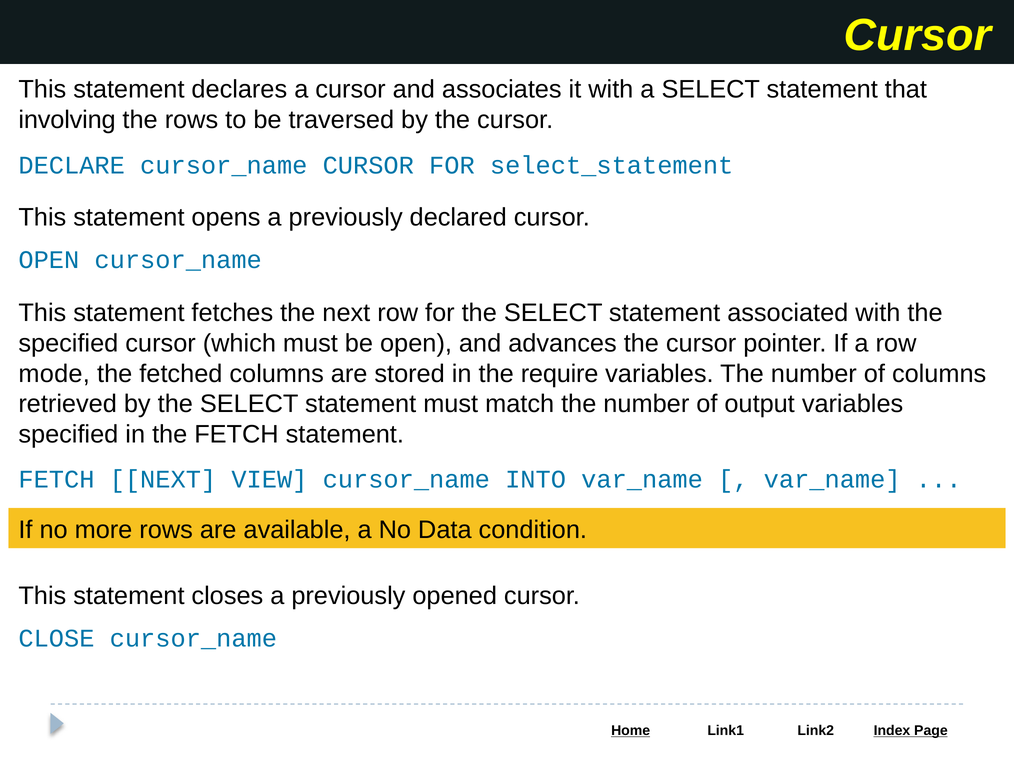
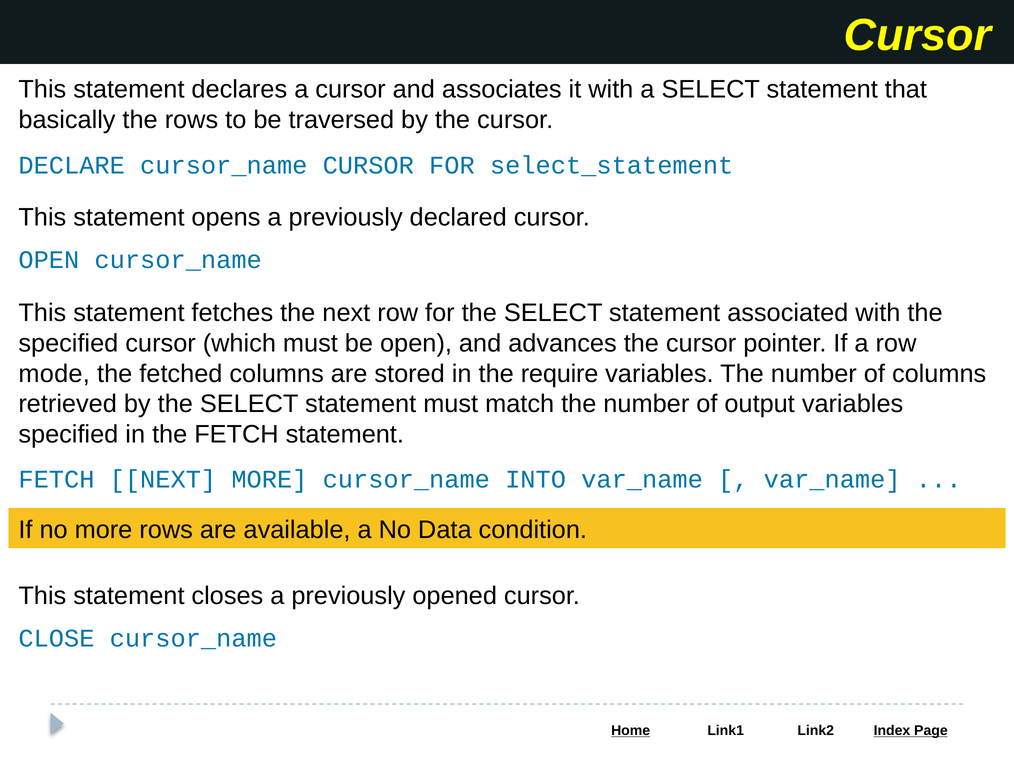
involving: involving -> basically (67, 120)
NEXT VIEW: VIEW -> MORE (269, 480)
